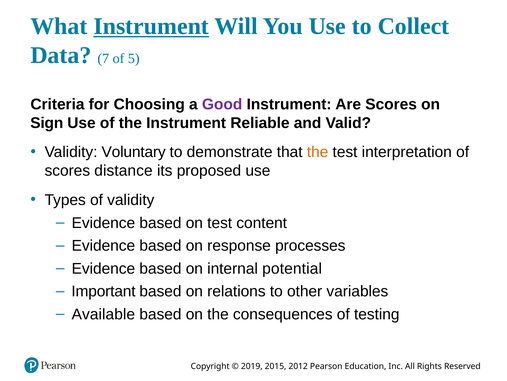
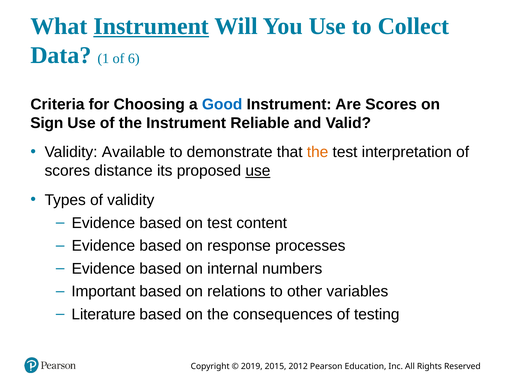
7: 7 -> 1 (103, 58)
5: 5 -> 6 (134, 58)
Good colour: purple -> blue (222, 104)
Voluntary: Voluntary -> Available (134, 152)
use underline: none -> present (258, 170)
potential: potential -> numbers (292, 268)
Available: Available -> Literature (103, 314)
